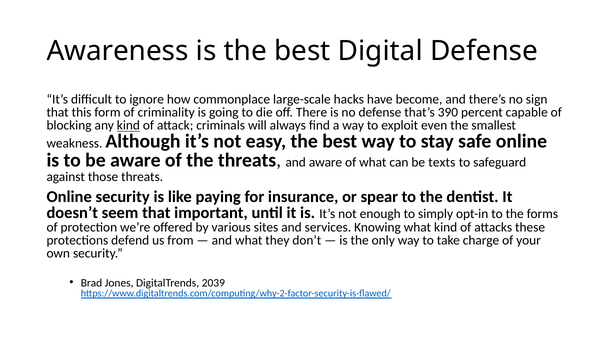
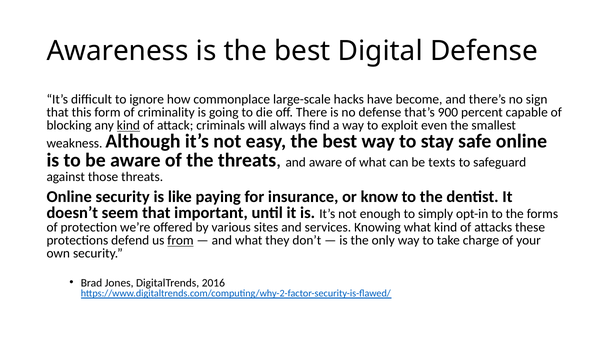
390: 390 -> 900 (448, 113)
spear: spear -> know (379, 197)
from underline: none -> present (180, 241)
2039: 2039 -> 2016 (213, 283)
